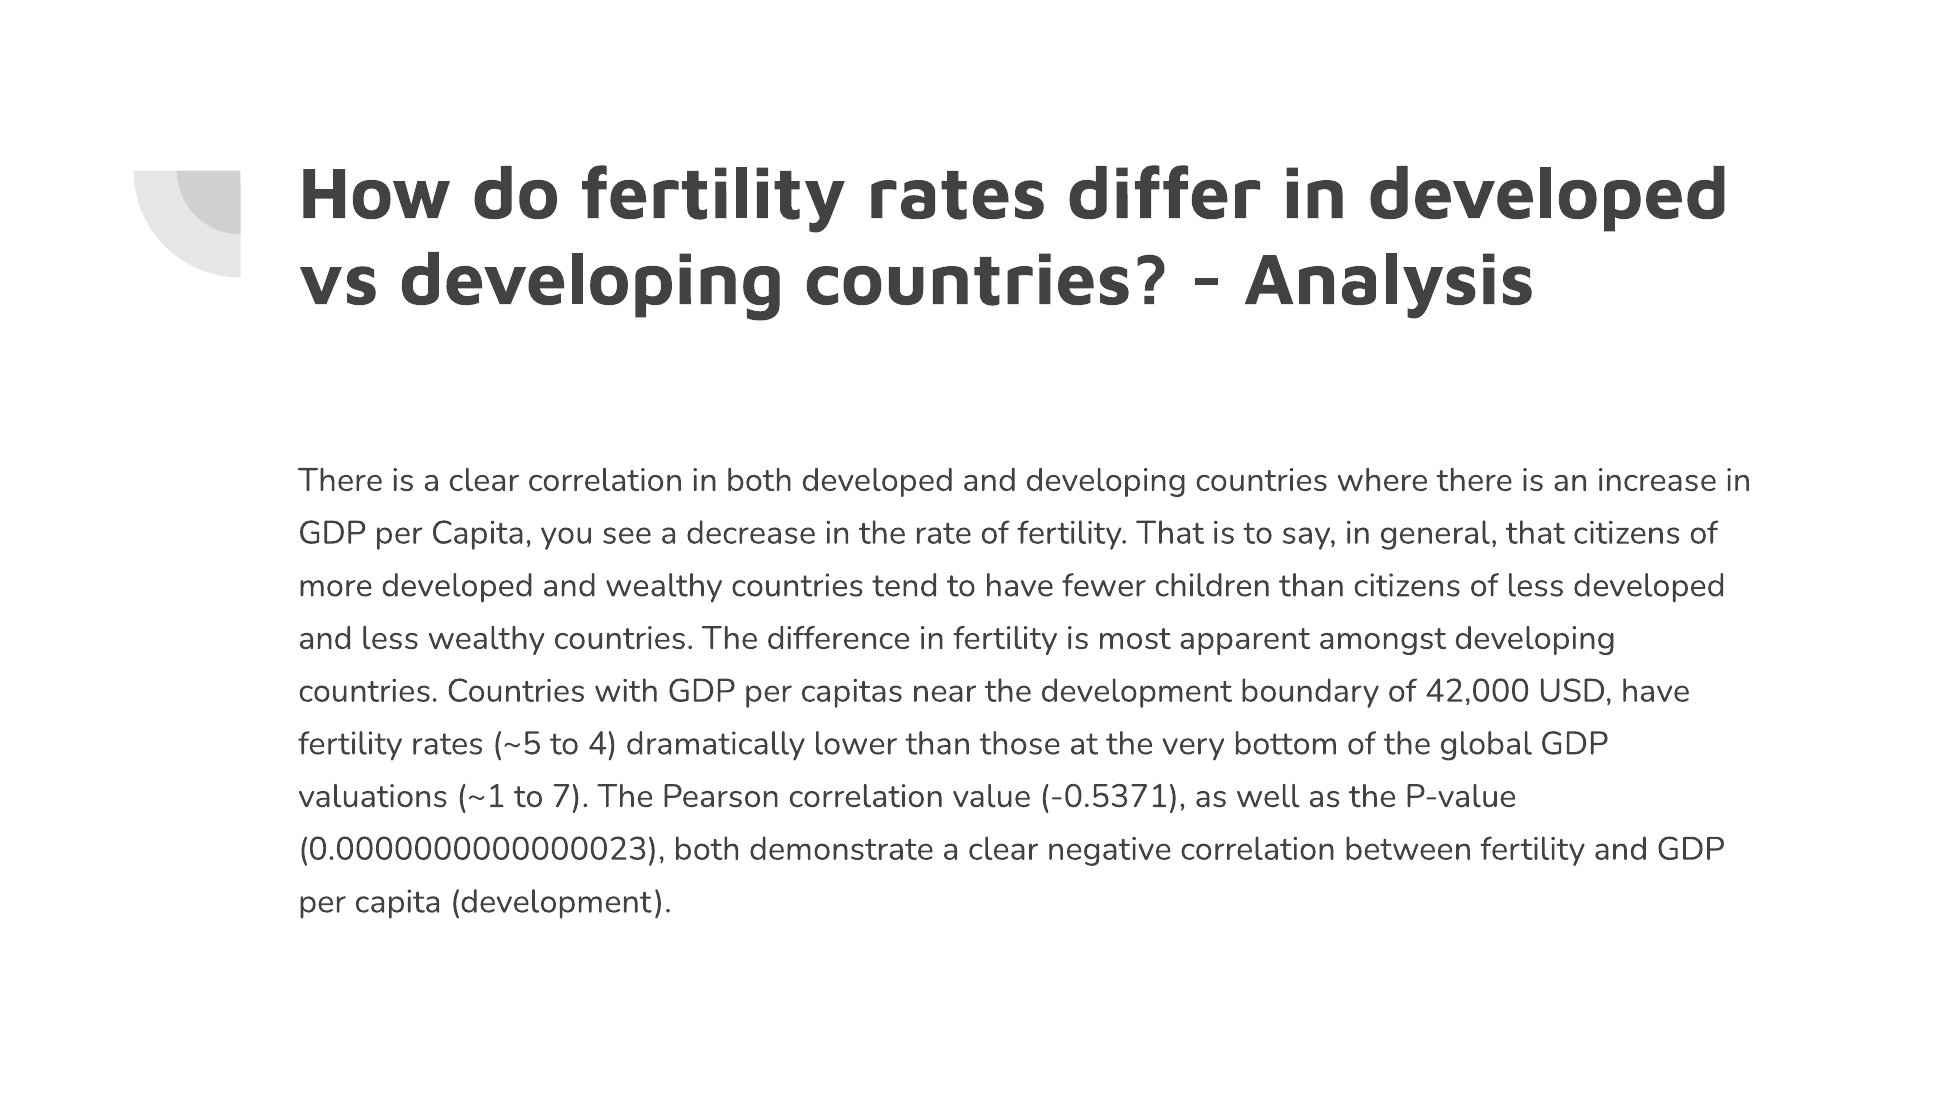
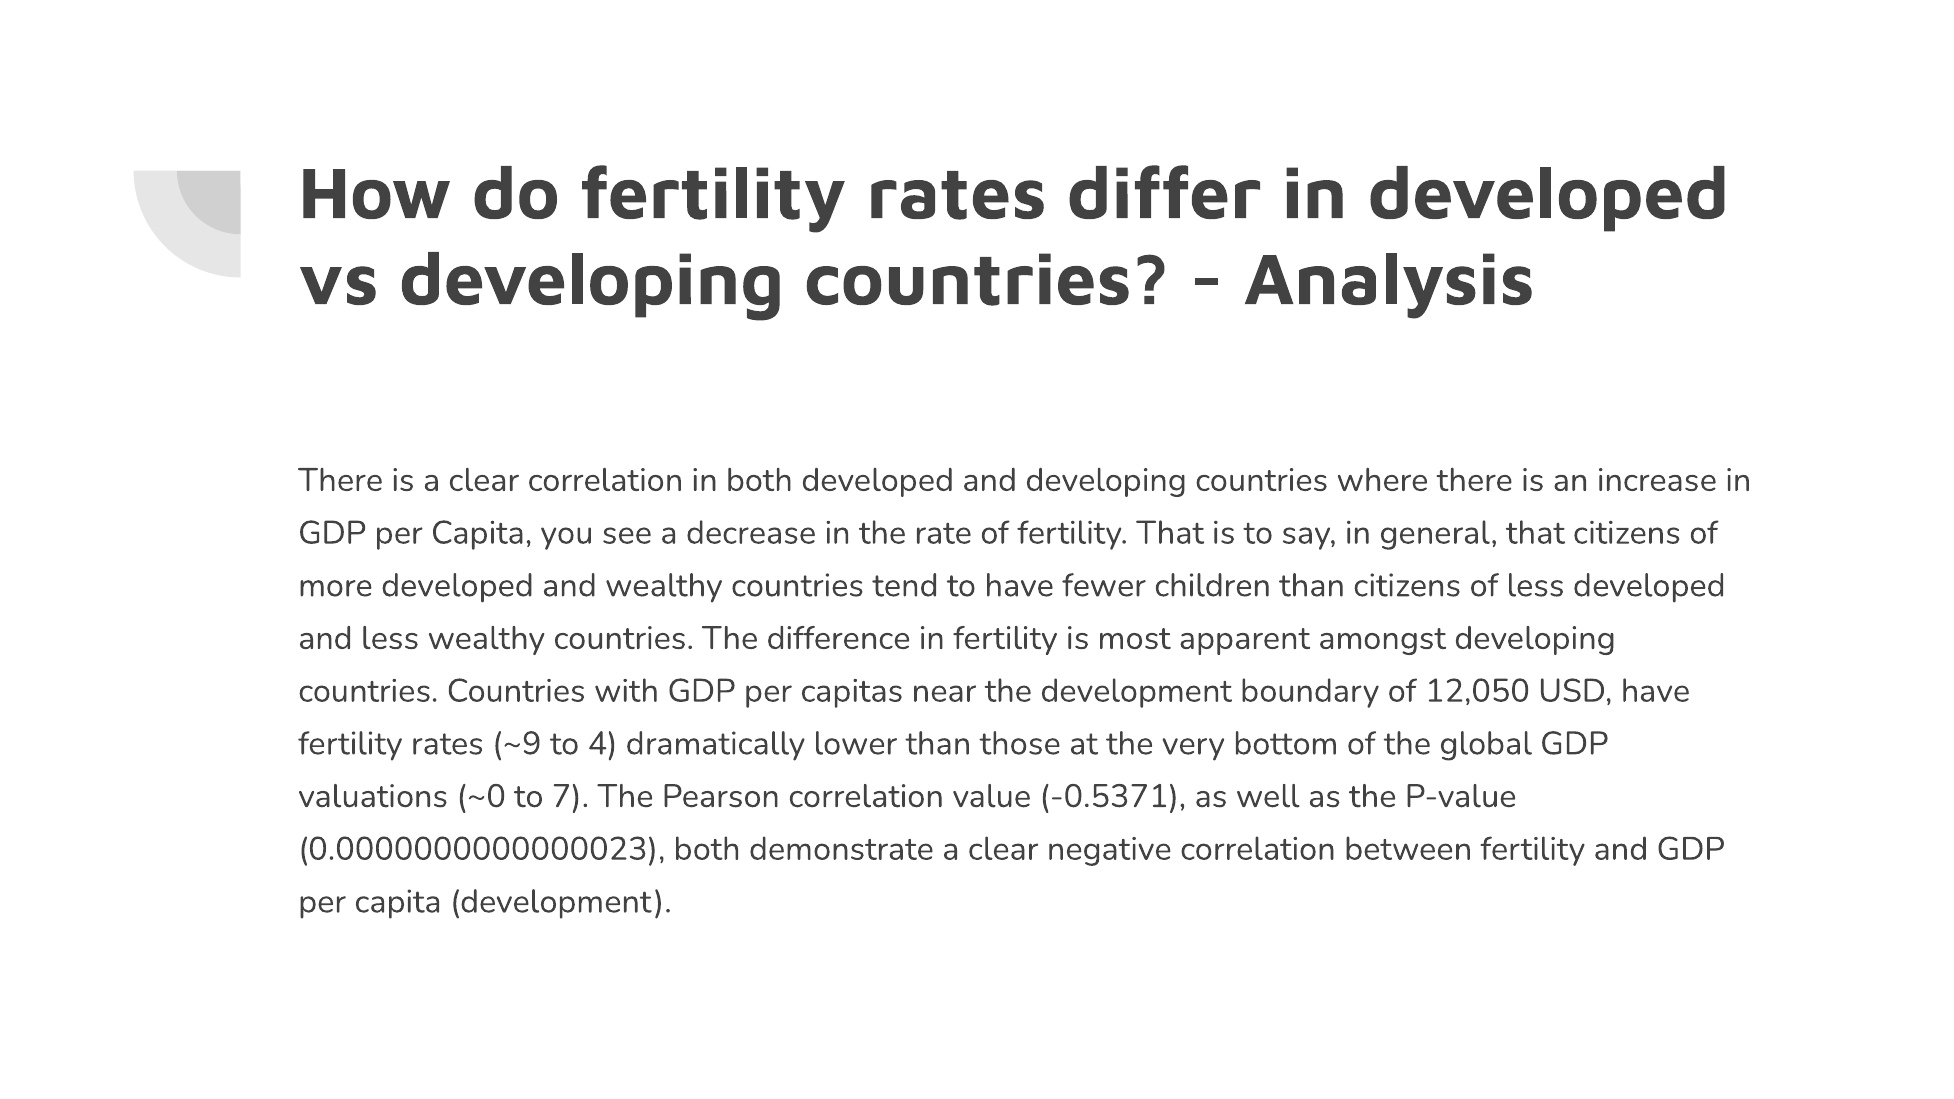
42,000: 42,000 -> 12,050 (1477, 691)
~5: ~5 -> ~9 (517, 744)
~1: ~1 -> ~0 (481, 796)
